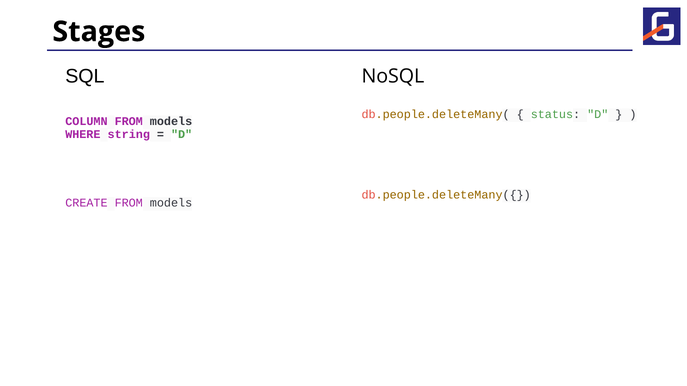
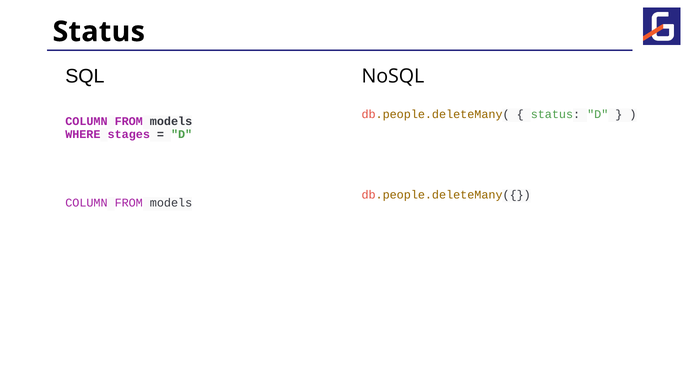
Stages: Stages -> Status (99, 32)
string: string -> stages (129, 134)
CREATE: CREATE -> COLUMN (86, 203)
